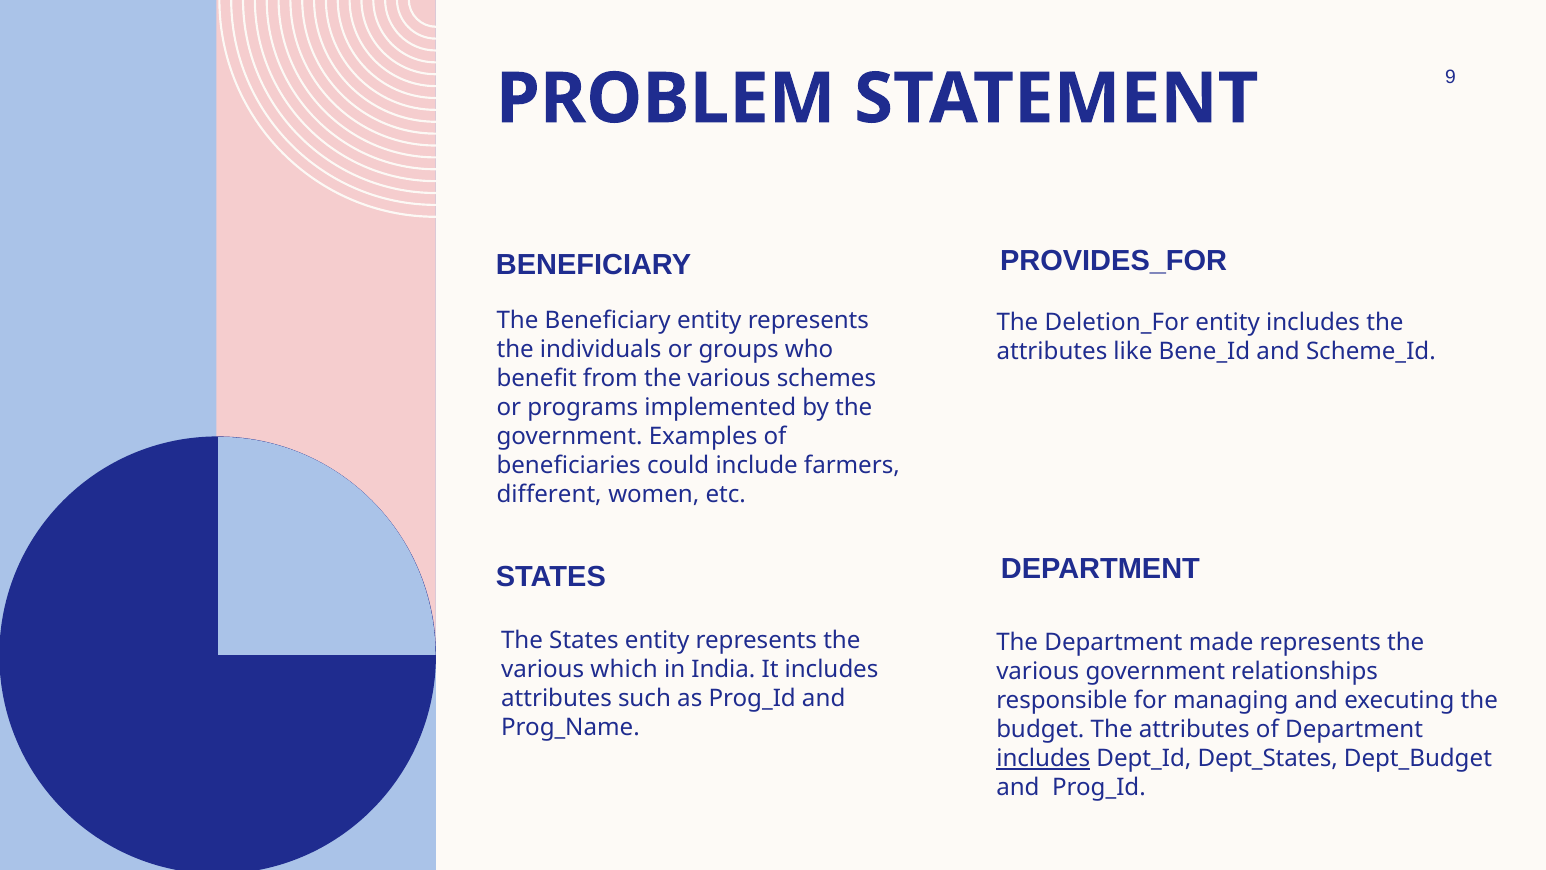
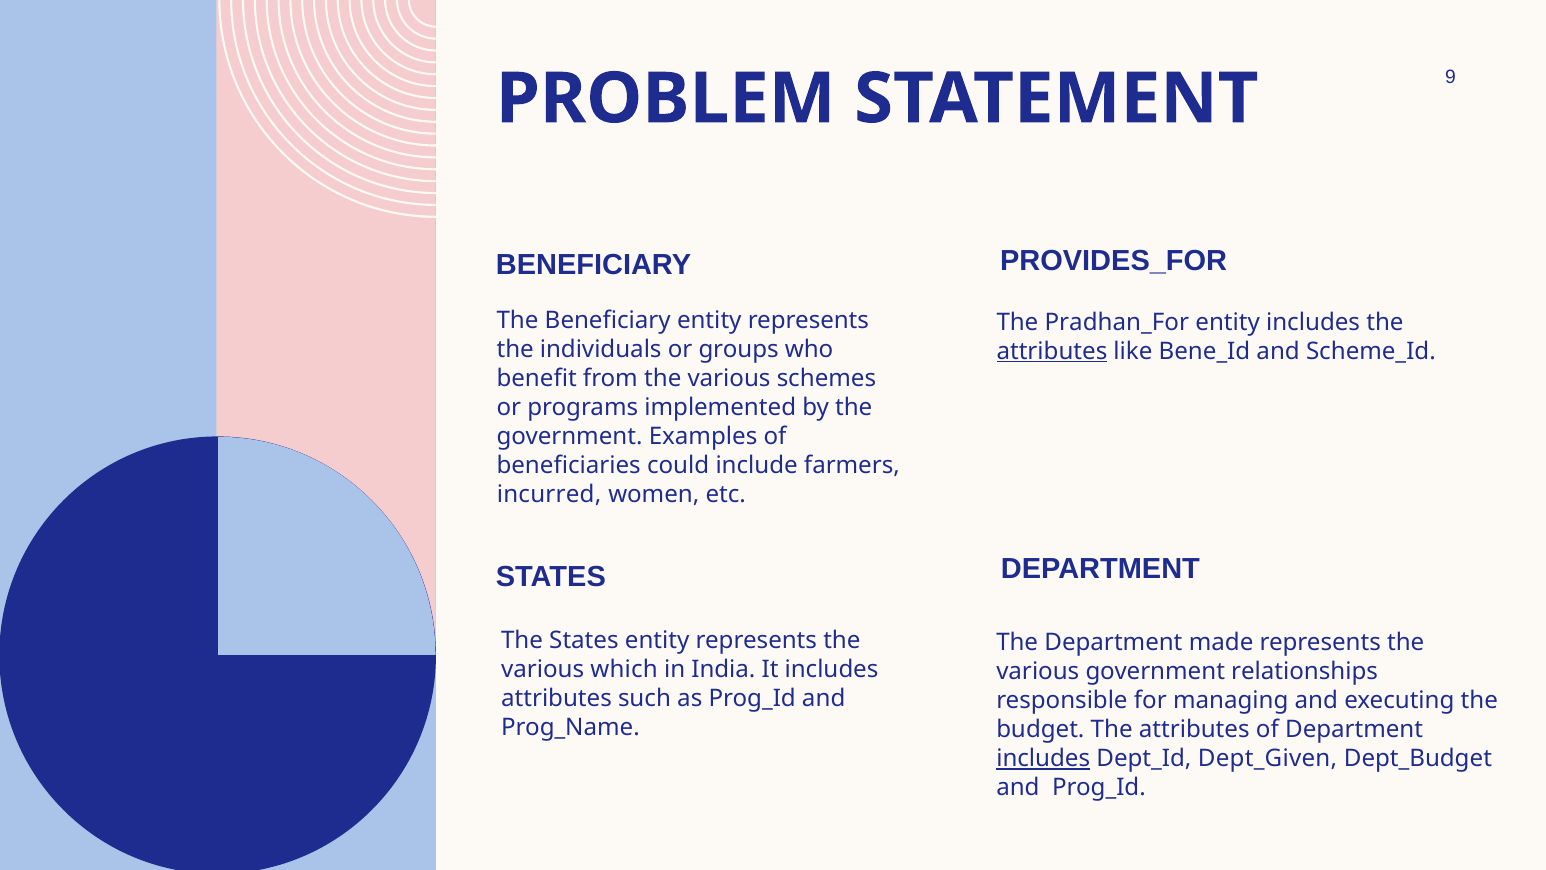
Deletion_For: Deletion_For -> Pradhan_For (1117, 322)
attributes underline: none -> present (1052, 351)
different: different -> incurred (549, 495)
Dept_States: Dept_States -> Dept_Given (1268, 758)
